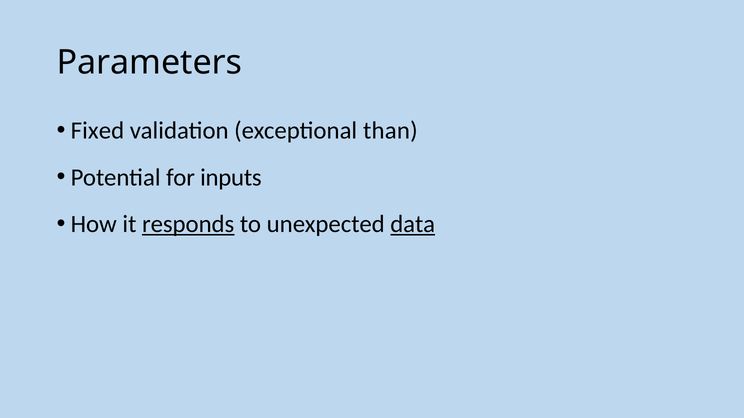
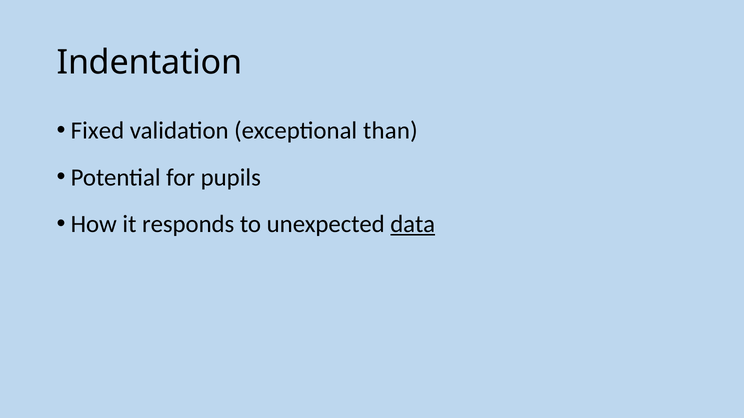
Parameters: Parameters -> Indentation (150, 62)
inputs: inputs -> pupils (231, 178)
responds underline: present -> none (188, 225)
